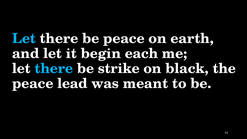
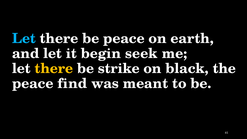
each: each -> seek (141, 54)
there colour: light blue -> yellow (54, 69)
lead: lead -> find (72, 84)
